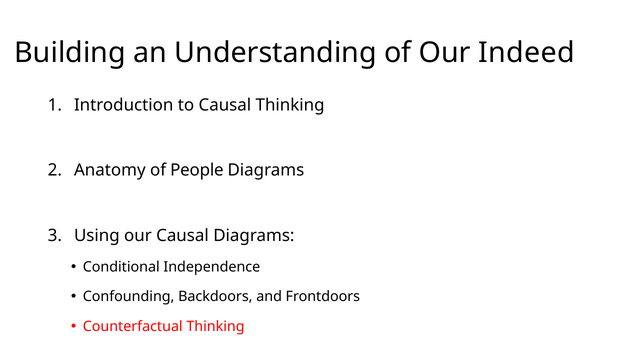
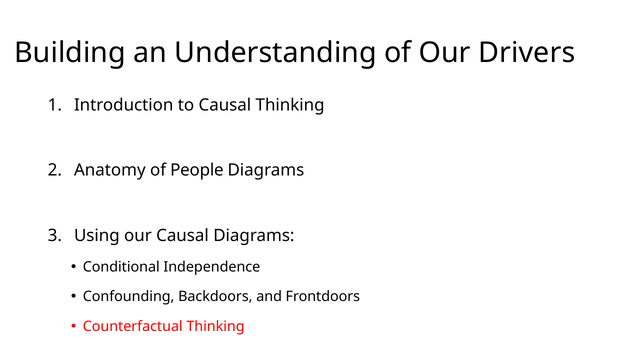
Indeed: Indeed -> Drivers (527, 53)
